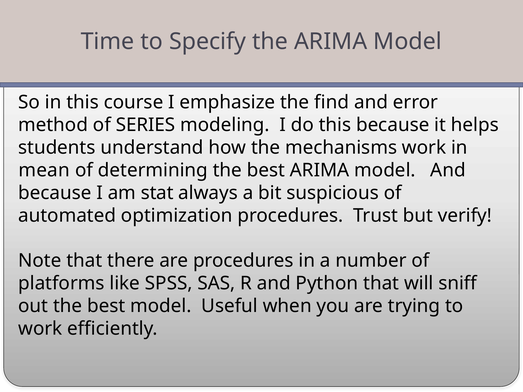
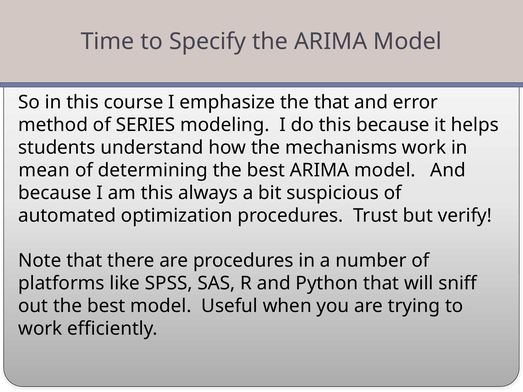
the find: find -> that (332, 102)
am stat: stat -> this (157, 193)
